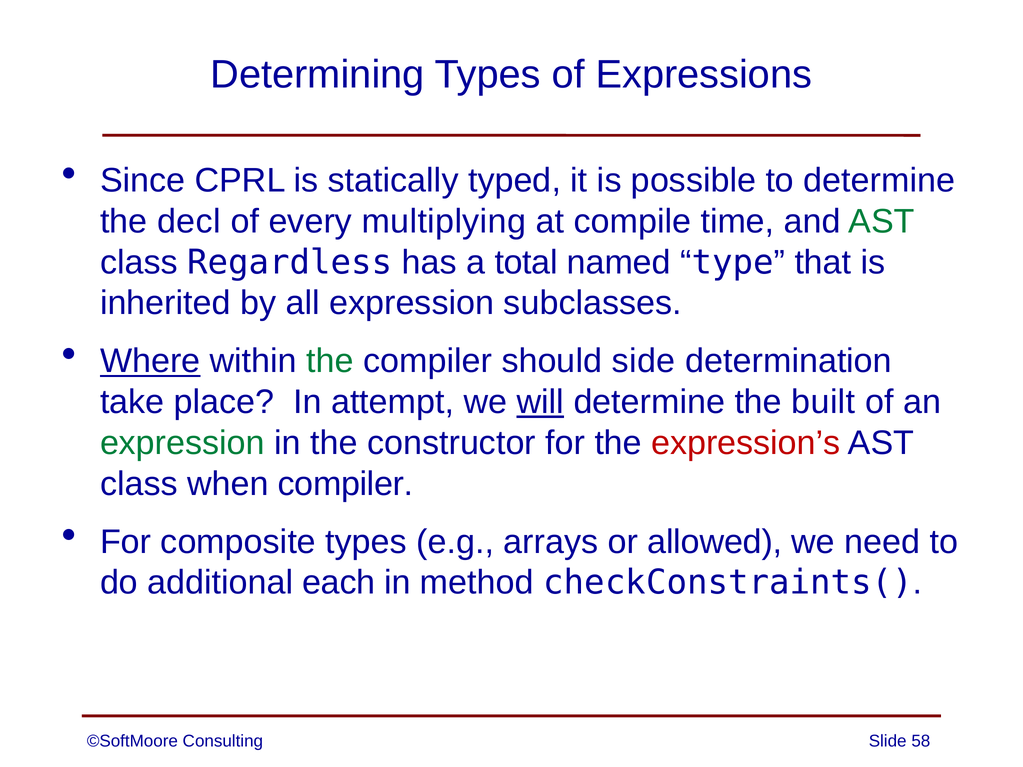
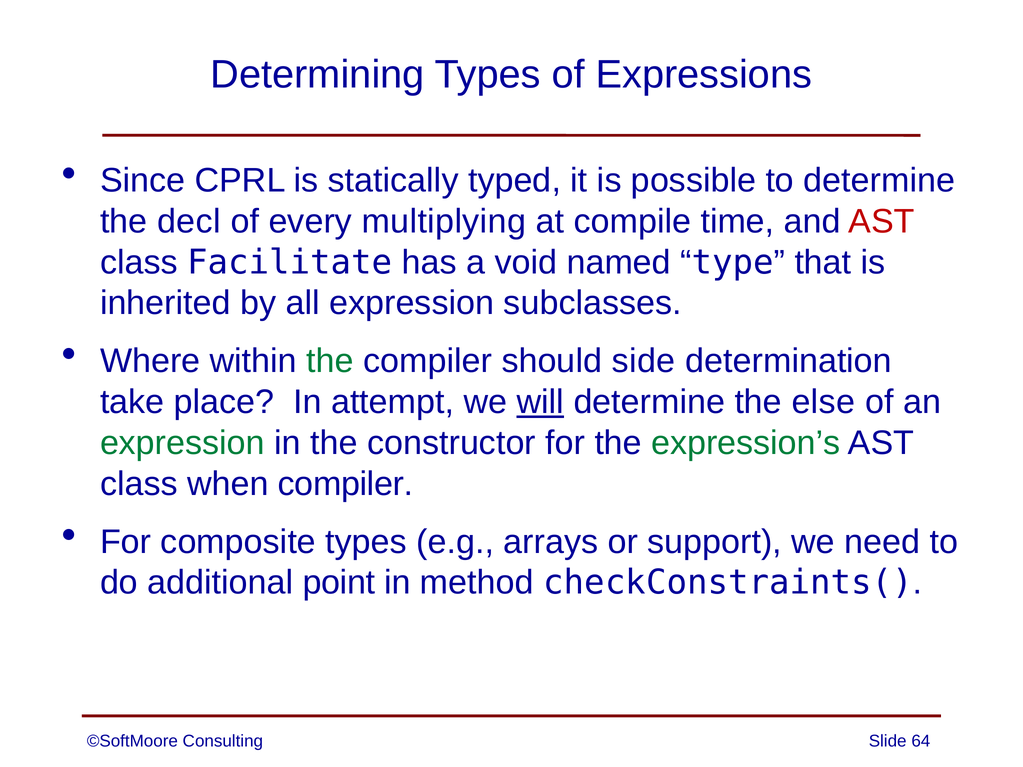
AST colour: green -> red (882, 221)
Regardless: Regardless -> Facilitate (290, 262)
total: total -> void (526, 262)
Where underline: present -> none (150, 361)
built: built -> else (823, 402)
expression’s colour: red -> green (746, 443)
allowed: allowed -> support (715, 542)
each: each -> point (339, 583)
58: 58 -> 64 (921, 741)
